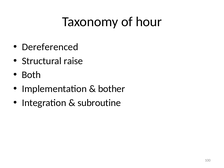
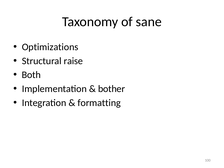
hour: hour -> sane (149, 22)
Dereferenced: Dereferenced -> Optimizations (50, 47)
subroutine: subroutine -> formatting (99, 103)
